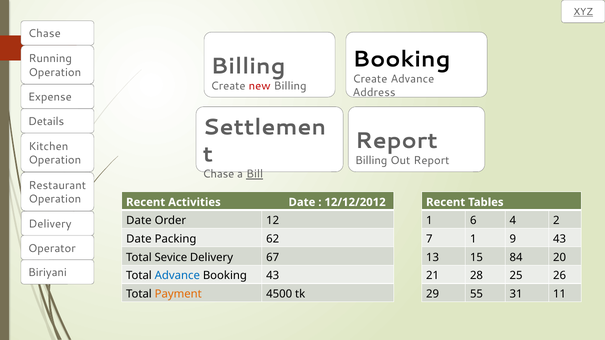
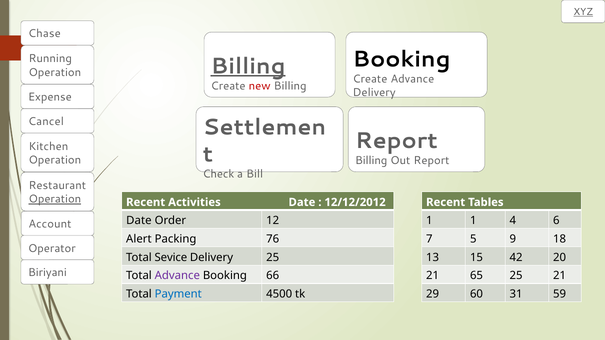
Billing underline: none -> present (248, 66)
Address: Address -> Delivery (374, 93)
Details: Details -> Cancel (46, 122)
Chase: Chase -> Check (218, 174)
Bill underline: present -> none (255, 174)
Operation underline: none -> present (55, 199)
1 6: 6 -> 1 (473, 221)
2: 2 -> 6 (556, 221)
Delivery: Delivery -> Account (50, 224)
Date: Date -> Alert (139, 239)
62: 62 -> 76 (273, 239)
7 1: 1 -> 5 (473, 239)
9 43: 43 -> 18 (560, 239)
Delivery 67: 67 -> 25 (273, 258)
84: 84 -> 42 (516, 258)
Advance colour: blue -> purple (177, 276)
Booking 43: 43 -> 66 (273, 276)
28: 28 -> 65 (476, 276)
25 26: 26 -> 21 (560, 276)
Payment colour: orange -> blue (178, 294)
55: 55 -> 60 (476, 294)
11: 11 -> 59 (560, 294)
